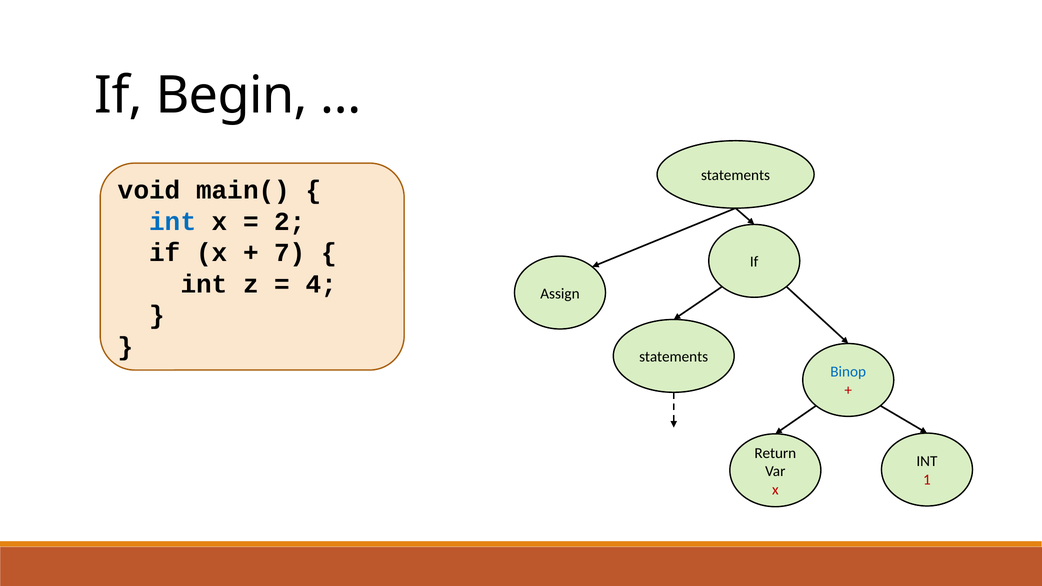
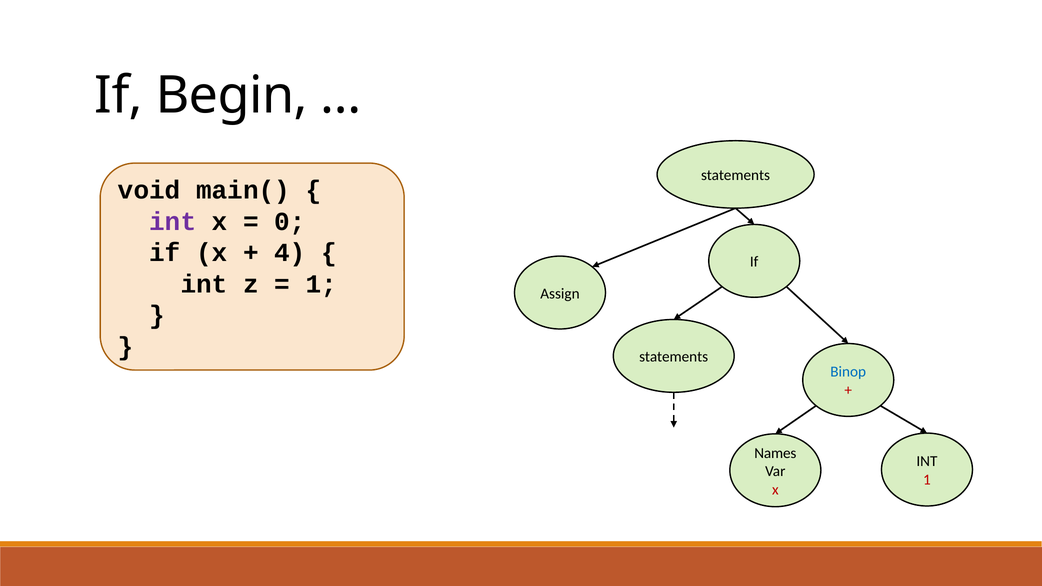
int colour: blue -> purple (173, 222)
2: 2 -> 0 (290, 222)
7: 7 -> 4 (290, 253)
4: 4 -> 1 (321, 284)
Return: Return -> Names (775, 453)
